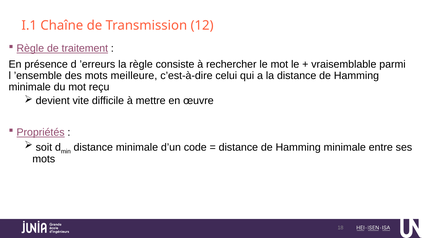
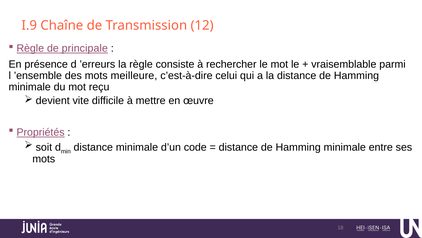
I.1: I.1 -> I.9 (29, 26)
traitement: traitement -> principale (85, 48)
